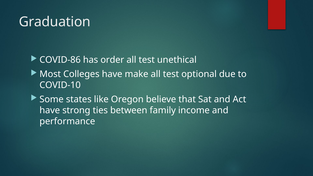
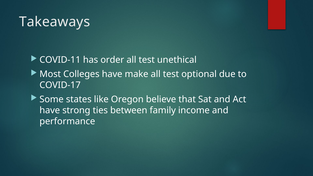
Graduation: Graduation -> Takeaways (55, 22)
COVID-86: COVID-86 -> COVID-11 (60, 60)
COVID-10: COVID-10 -> COVID-17 (60, 85)
